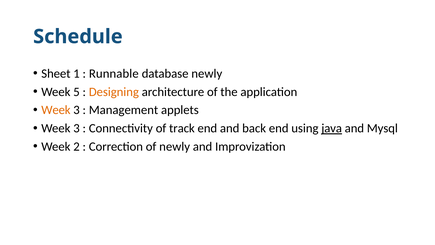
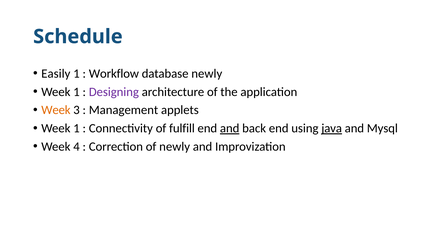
Sheet: Sheet -> Easily (56, 74)
Runnable: Runnable -> Workflow (114, 74)
5: 5 -> 1 (77, 92)
Designing colour: orange -> purple (114, 92)
3: 3 -> 1 (77, 128)
track: track -> fulfill (182, 128)
and underline: none -> present (230, 128)
2: 2 -> 4 (77, 146)
